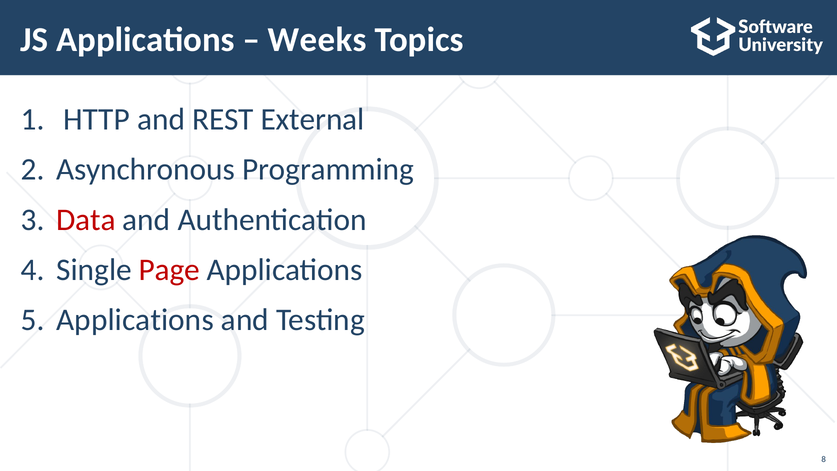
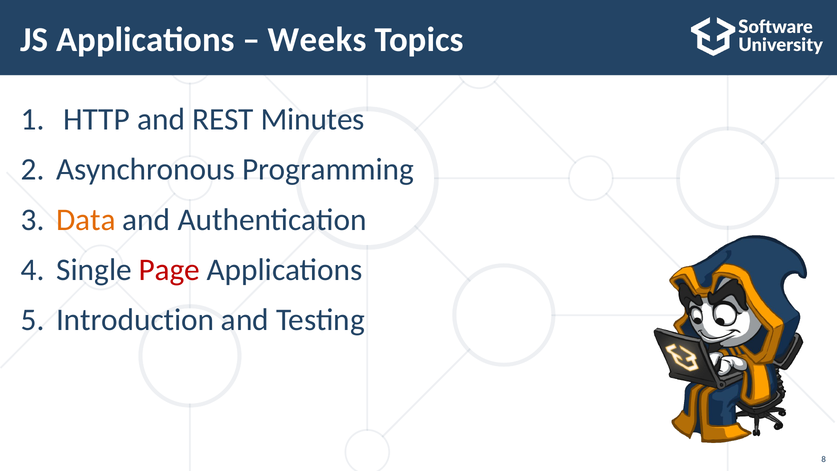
External: External -> Minutes (313, 120)
Data colour: red -> orange (86, 220)
Applications: Applications -> Introduction (135, 320)
